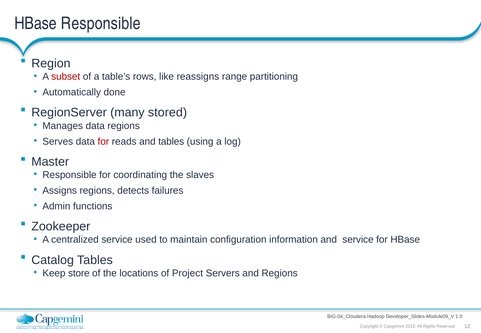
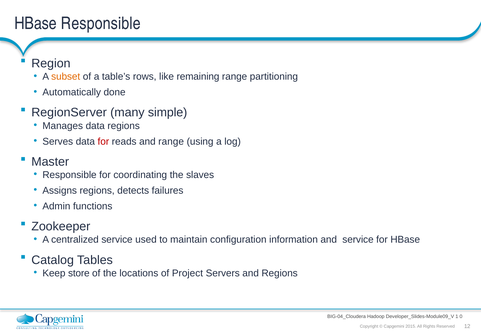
subset colour: red -> orange (66, 77)
reassigns: reassigns -> remaining (198, 77)
stored: stored -> simple (168, 113)
and tables: tables -> range (171, 141)
